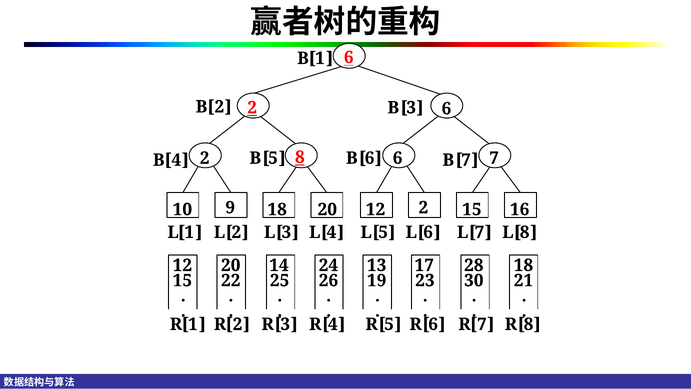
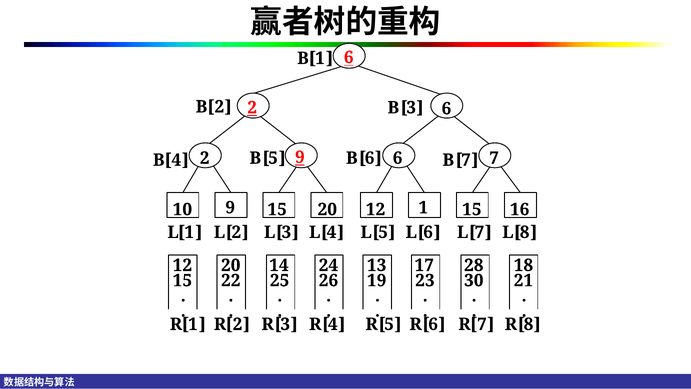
2 8: 8 -> 9 (300, 157)
9 18: 18 -> 15 (277, 209)
12 2: 2 -> 1 (423, 207)
